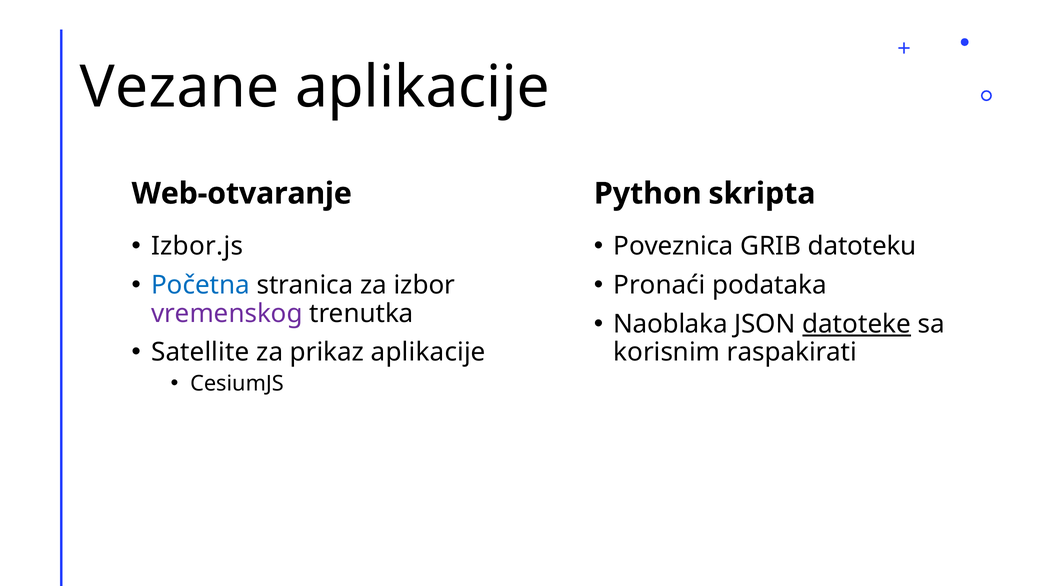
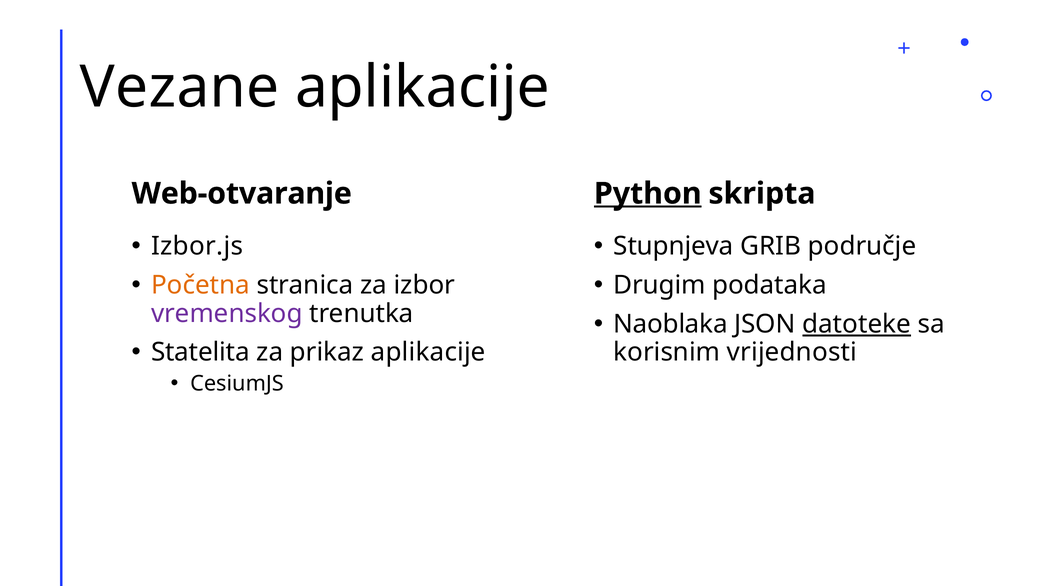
Python underline: none -> present (648, 194)
Poveznica: Poveznica -> Stupnjeva (673, 246)
datoteku: datoteku -> područje (862, 246)
Početna colour: blue -> orange (200, 285)
Pronaći: Pronaći -> Drugim (659, 285)
Satellite: Satellite -> Statelita (200, 352)
raspakirati: raspakirati -> vrijednosti (792, 352)
